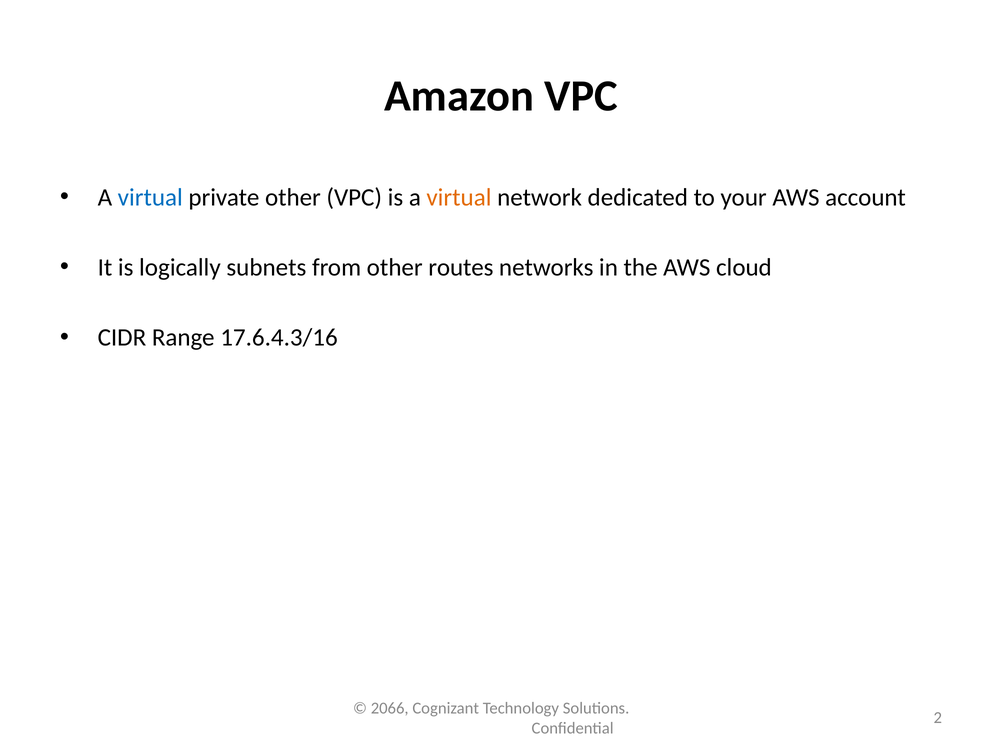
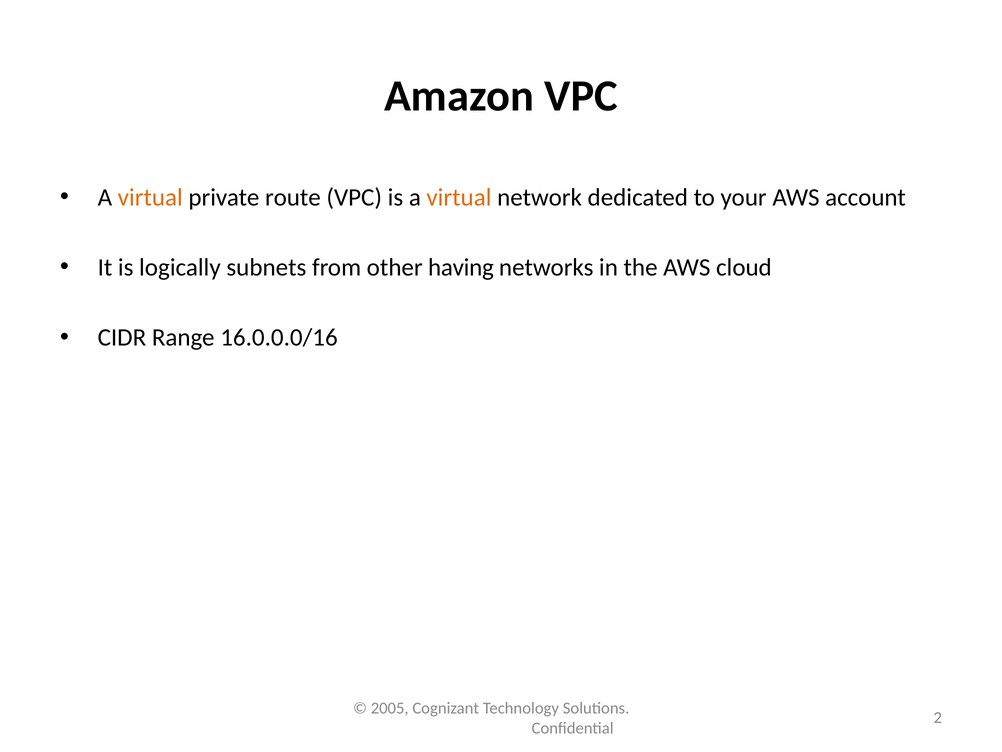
virtual colour: blue -> orange (150, 197)
private other: other -> route (293, 197)
routes: routes -> having (461, 267)
17.6.4.3/16: 17.6.4.3/16 -> 16.0.0.0/16 (279, 337)
2066: 2066 -> 2005 (390, 708)
